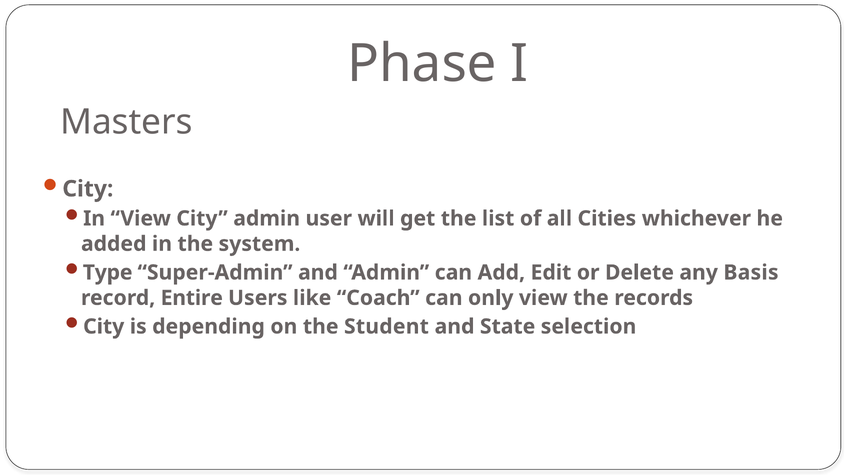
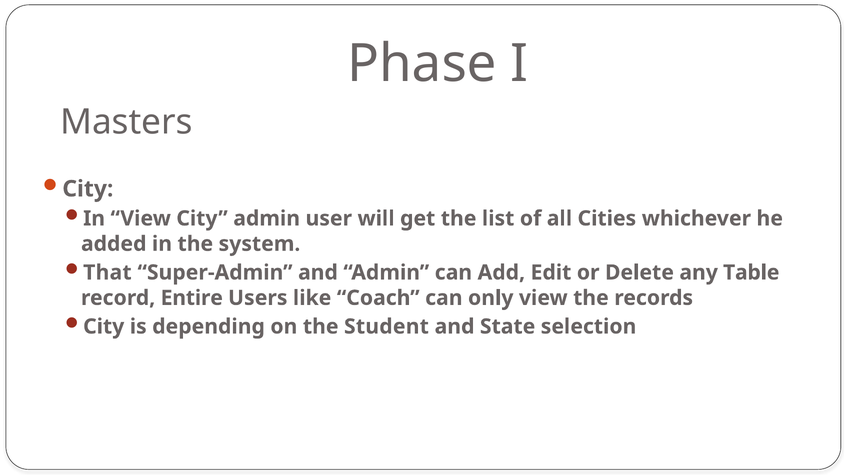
Type: Type -> That (107, 273)
Basis: Basis -> Table (751, 273)
